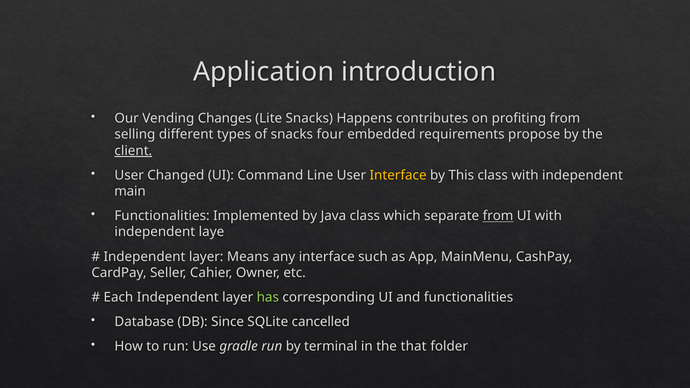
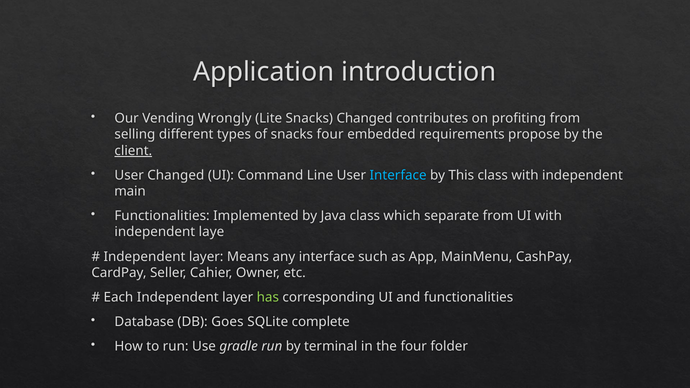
Changes: Changes -> Wrongly (225, 118)
Snacks Happens: Happens -> Changed (365, 118)
Interface colour: yellow -> light blue (398, 175)
from underline: present -> none (498, 216)
Since: Since -> Goes (227, 322)
cancelled: cancelled -> complete (321, 322)
the that: that -> four (414, 347)
